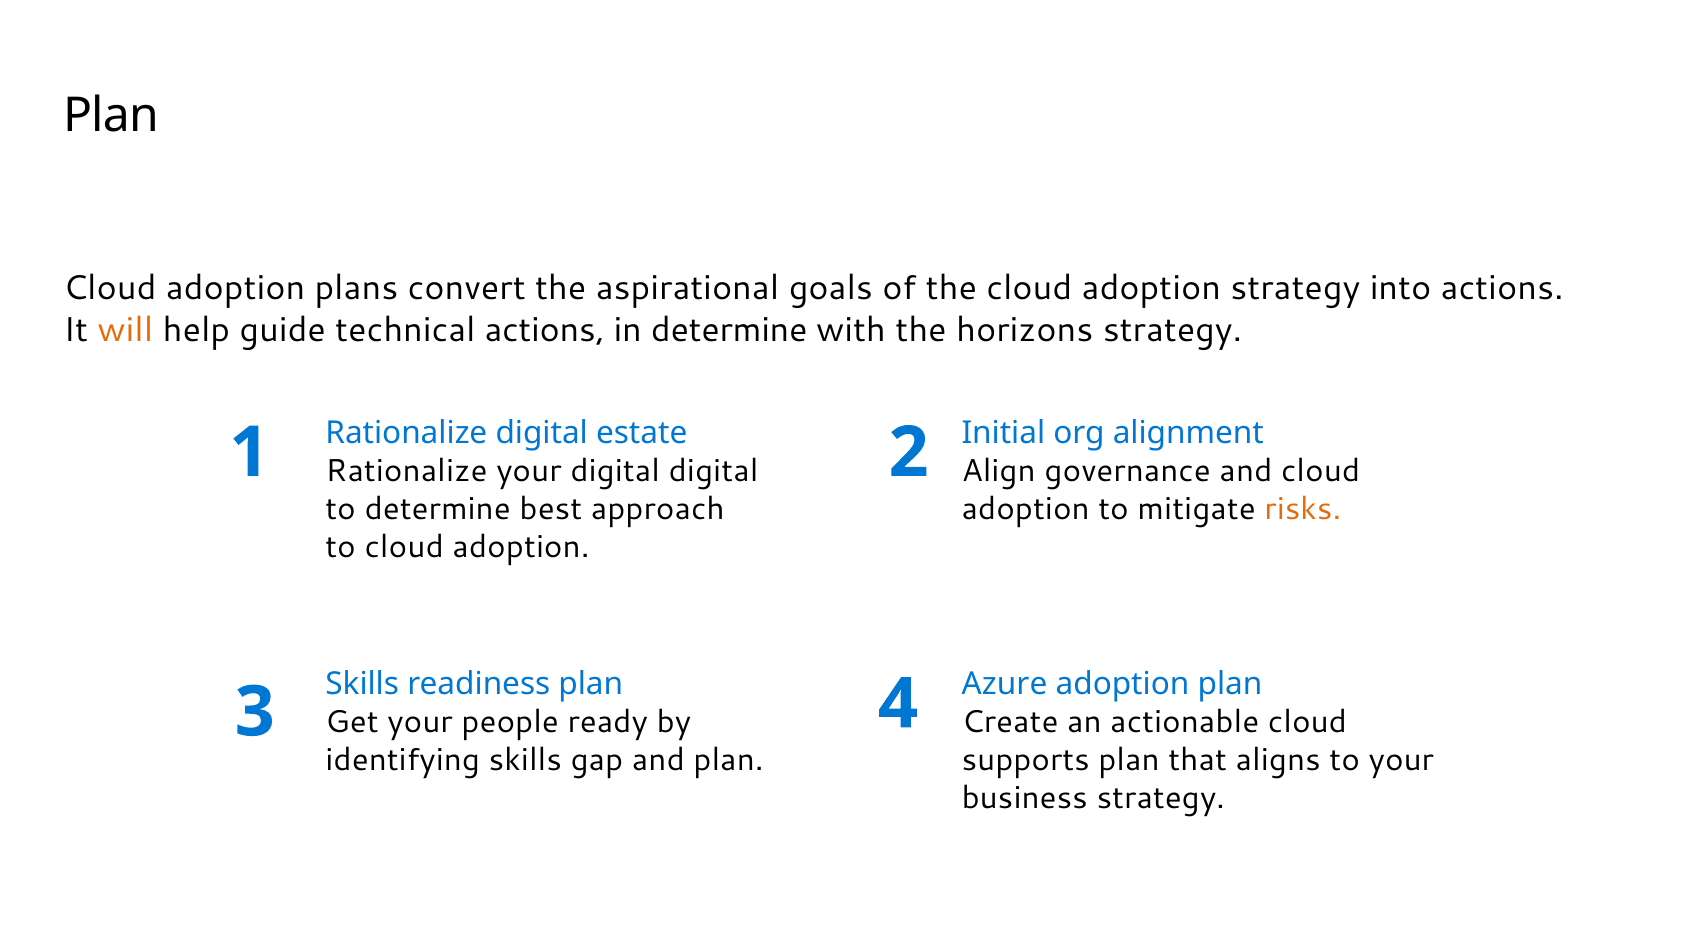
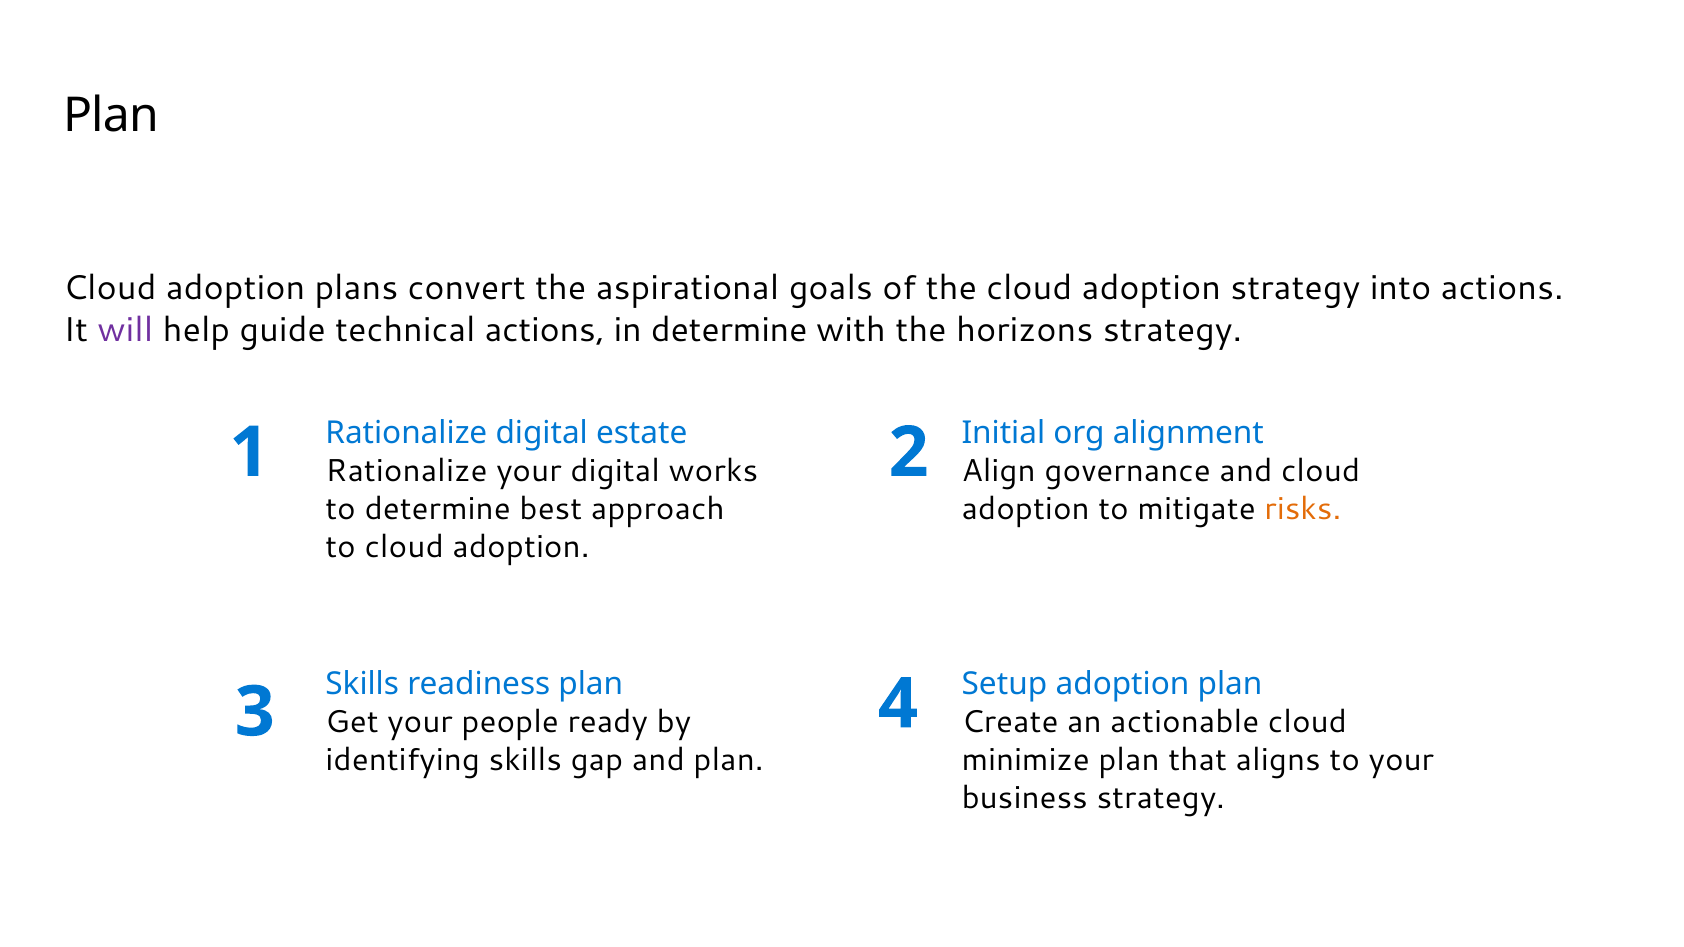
will colour: orange -> purple (125, 330)
digital digital: digital -> works (713, 472)
Azure: Azure -> Setup (1004, 685)
supports: supports -> minimize (1026, 760)
